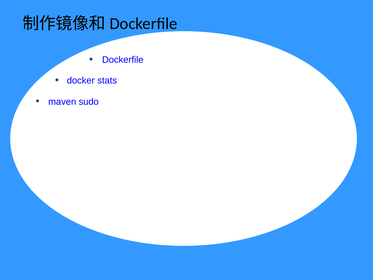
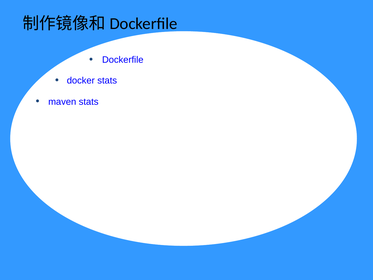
maven sudo: sudo -> stats (89, 102)
